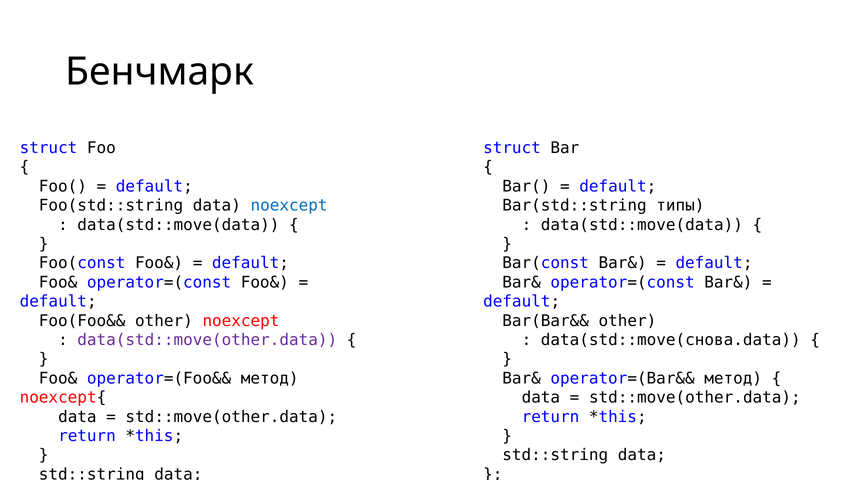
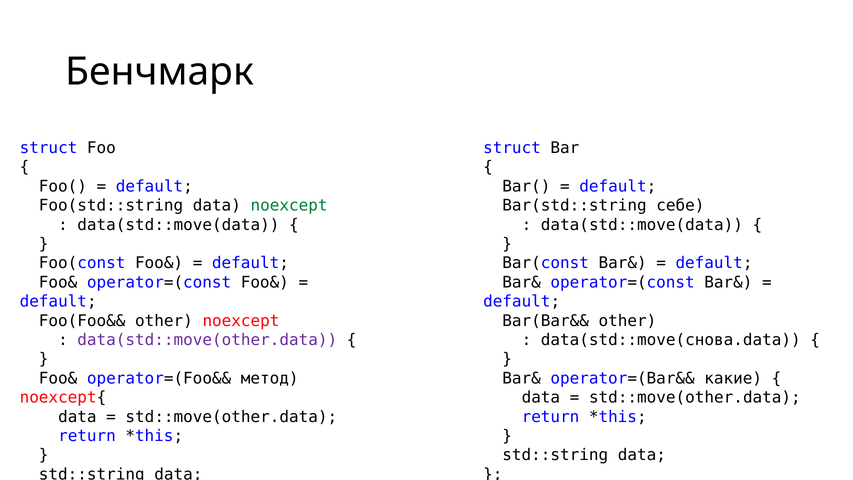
noexcept colour: blue -> green (289, 206)
типы: типы -> себе (680, 206)
operator=(Bar&& метод: метод -> какие (733, 378)
